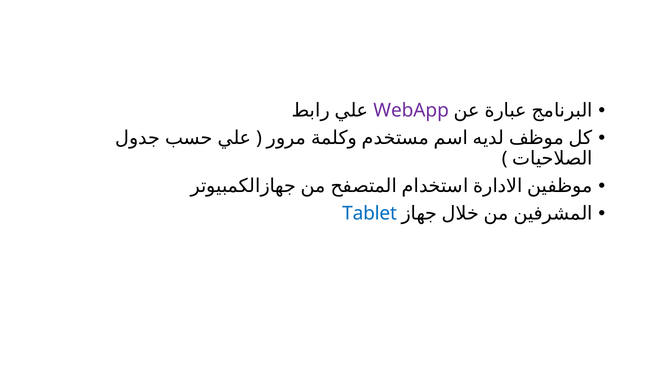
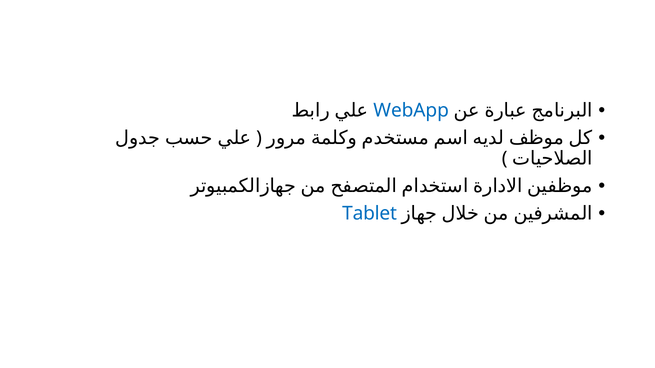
WebApp colour: purple -> blue (411, 111)
